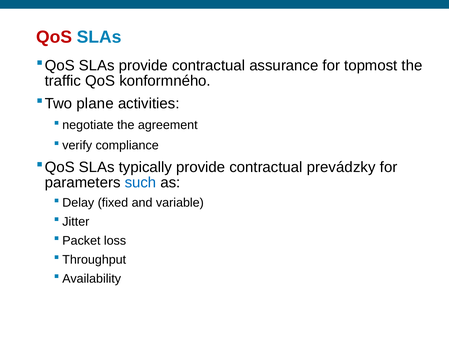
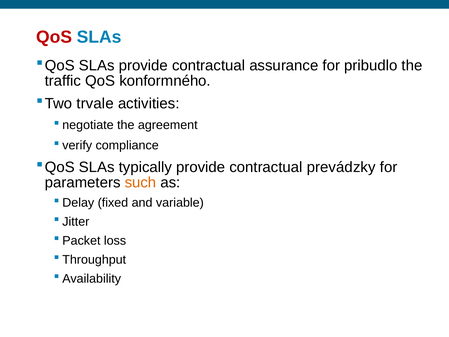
topmost: topmost -> pribudlo (371, 65)
plane: plane -> trvale (95, 103)
such colour: blue -> orange (140, 182)
